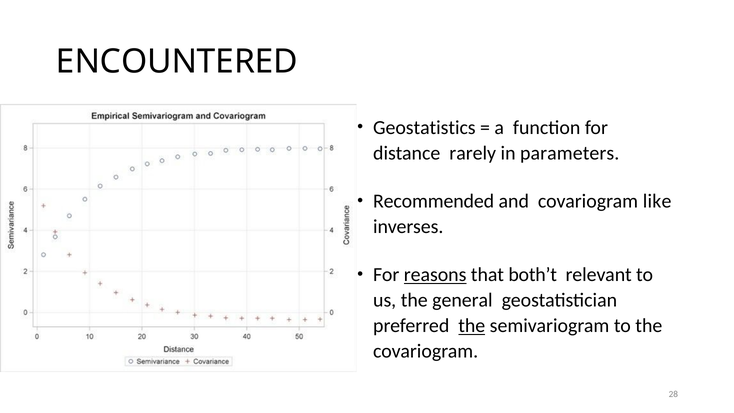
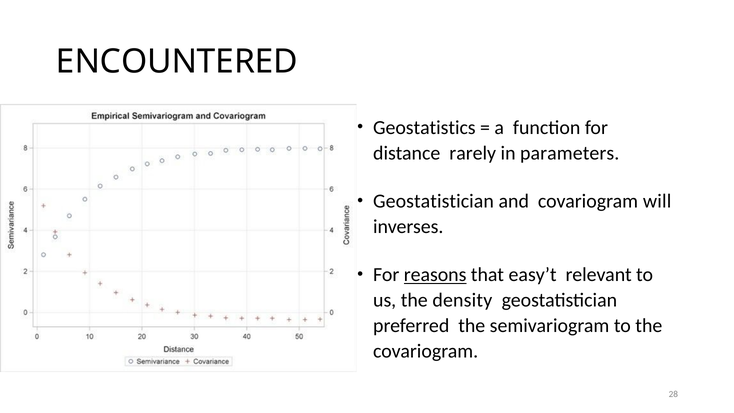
Recommended: Recommended -> Geostatistician (433, 201)
like: like -> will (657, 201)
both’t: both’t -> easy’t (533, 275)
general: general -> density (462, 300)
the underline: present -> none (472, 326)
